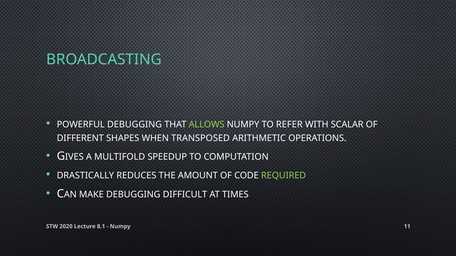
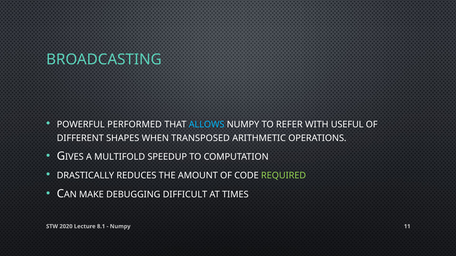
POWERFUL DEBUGGING: DEBUGGING -> PERFORMED (135, 125)
ALLOWS colour: light green -> light blue (207, 125)
SCALAR: SCALAR -> USEFUL (347, 125)
